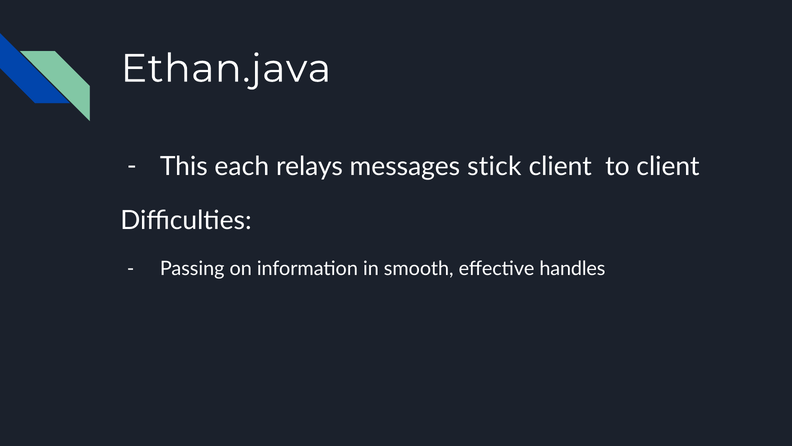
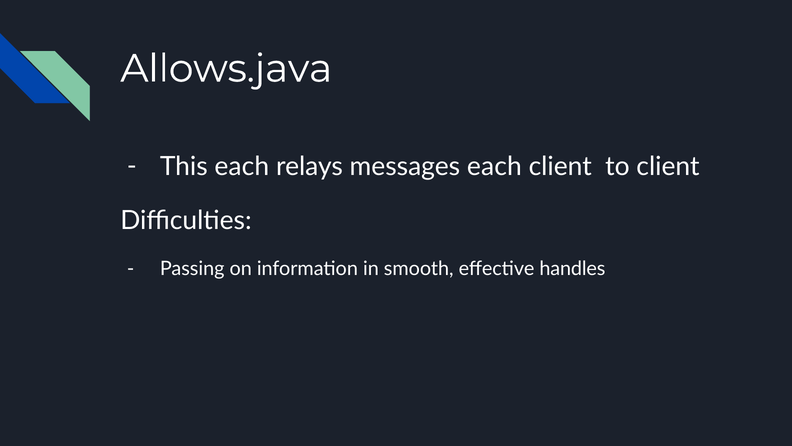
Ethan.java: Ethan.java -> Allows.java (226, 69)
messages stick: stick -> each (494, 166)
